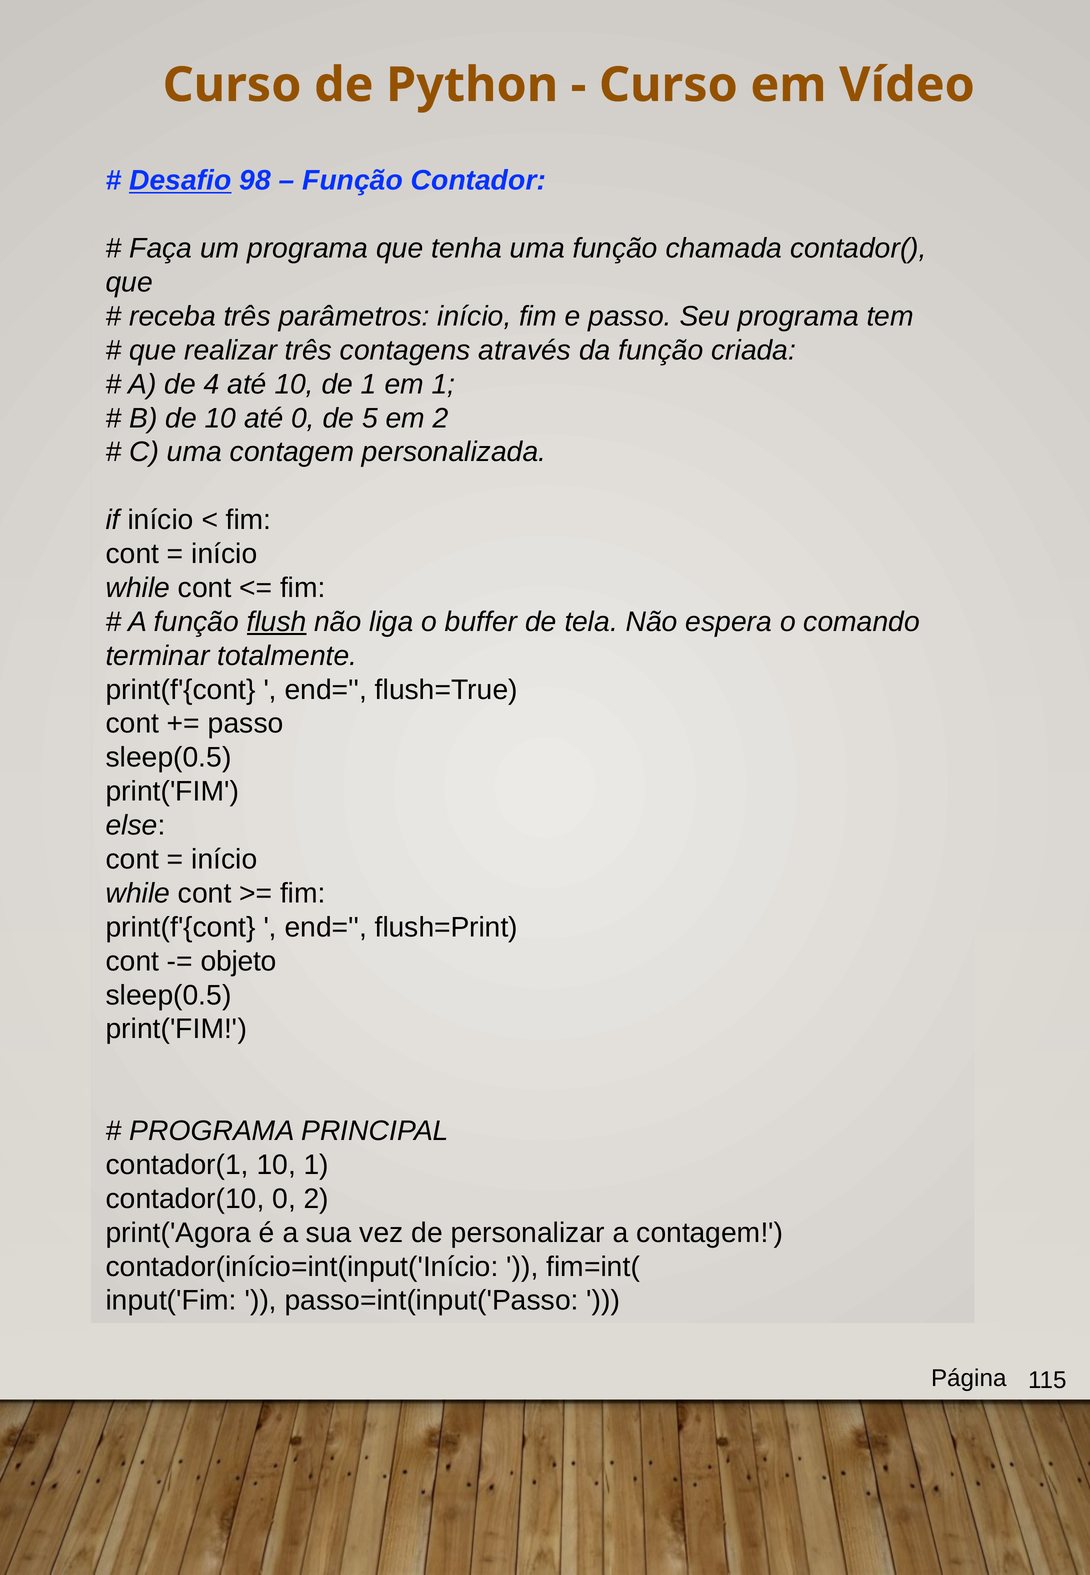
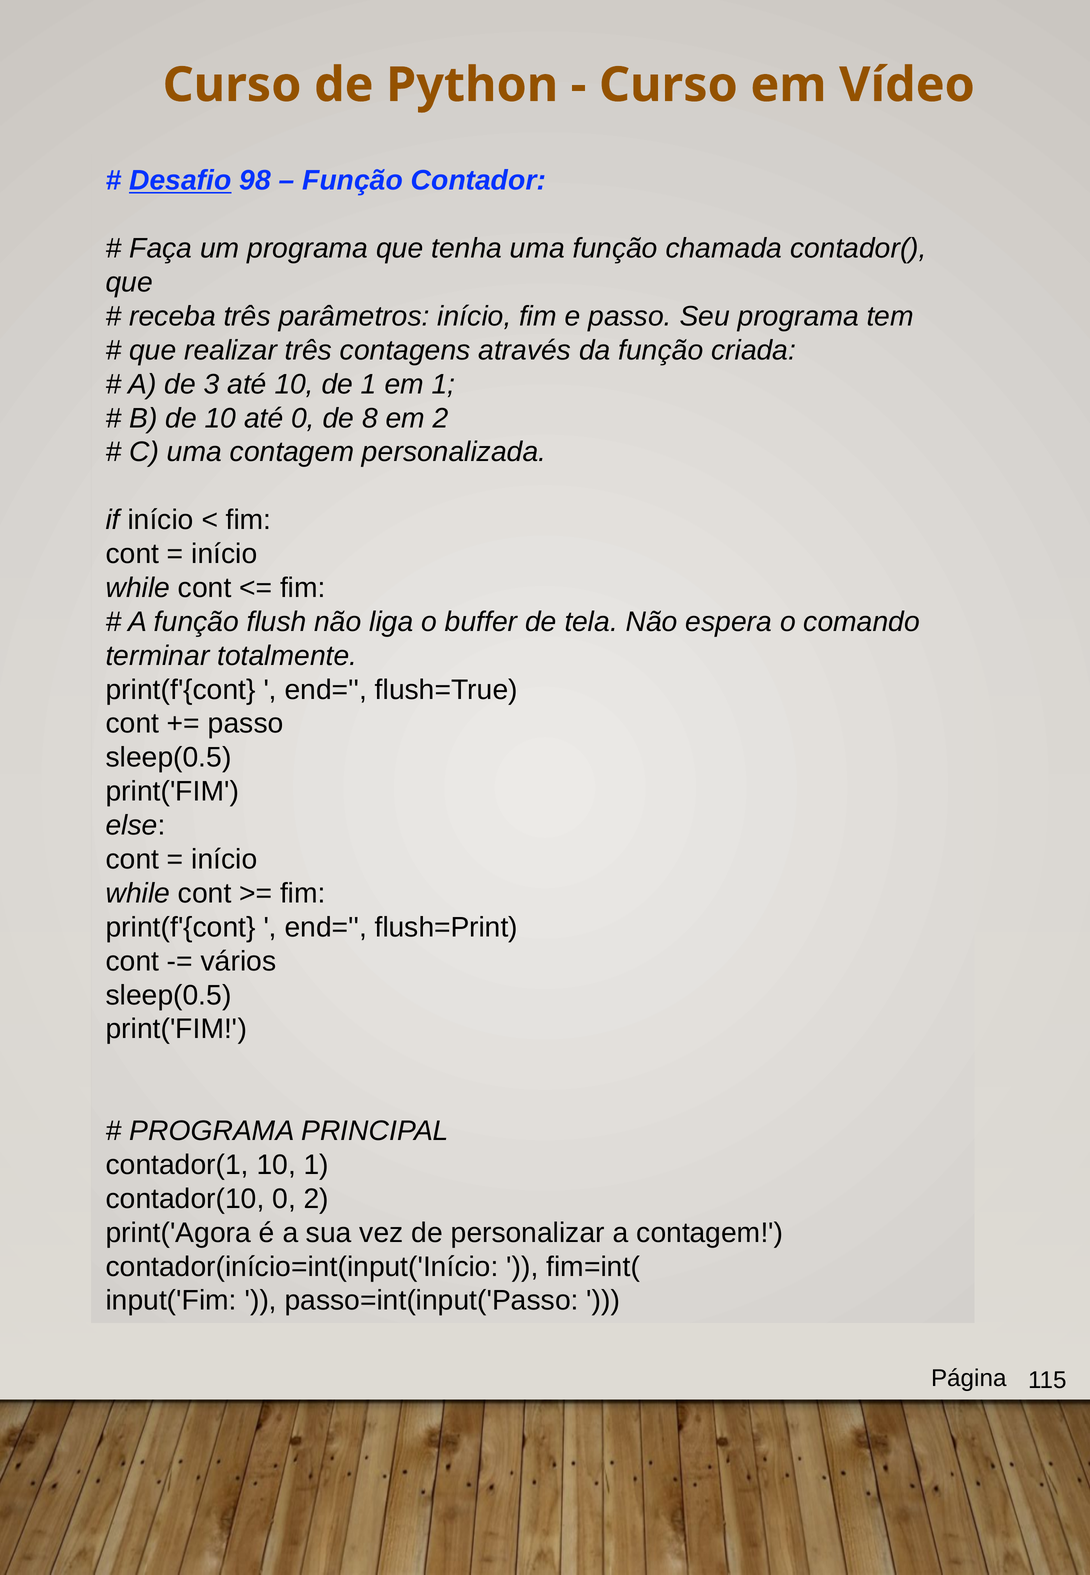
4: 4 -> 3 (212, 384)
5: 5 -> 8 (370, 418)
flush underline: present -> none (277, 622)
objeto: objeto -> vários (239, 961)
